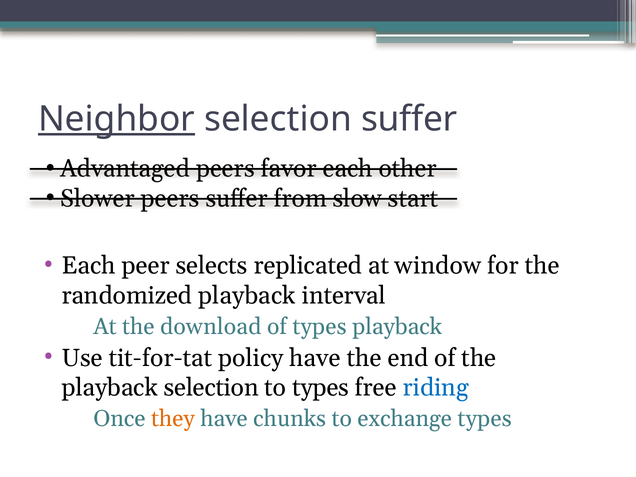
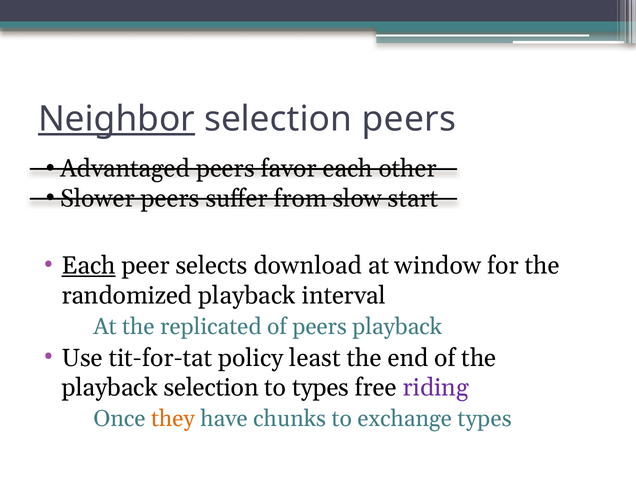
selection suffer: suffer -> peers (409, 119)
Each underline: none -> present (89, 266)
replicated: replicated -> download (308, 266)
download: download -> replicated (211, 327)
of types: types -> peers (320, 327)
policy have: have -> least (315, 358)
riding colour: blue -> purple (436, 388)
